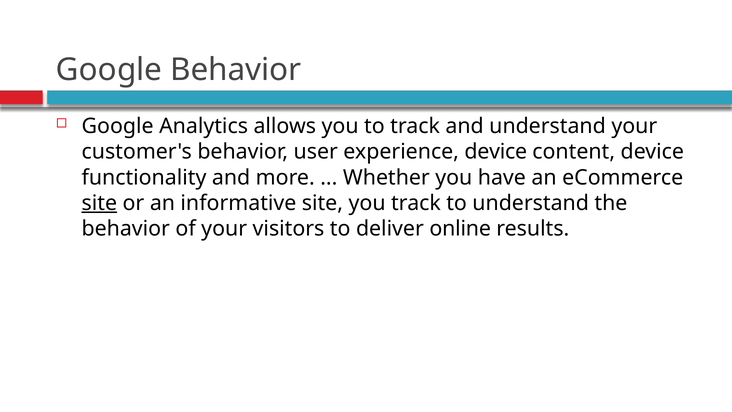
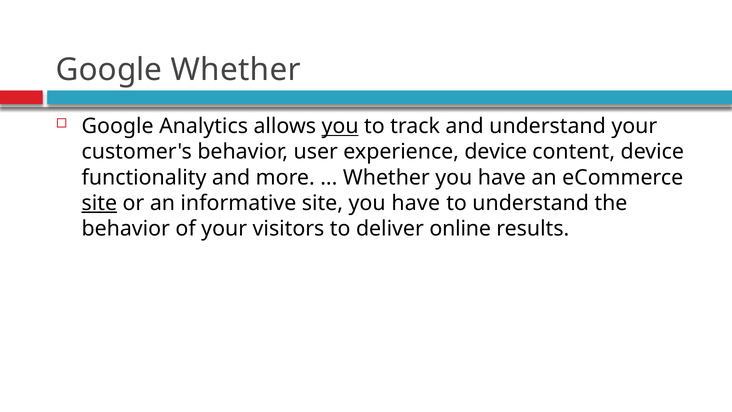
Google Behavior: Behavior -> Whether (236, 70)
you underline: none -> present (340, 126)
site you track: track -> have (416, 203)
